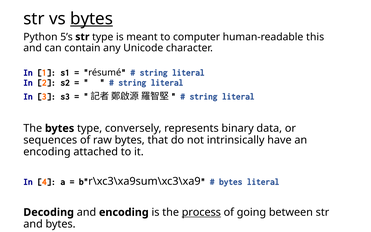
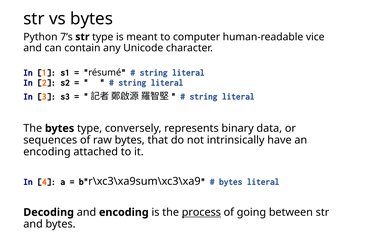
bytes underline: present -> none (92, 19)
5’s: 5’s -> 7’s (66, 37)
this: this -> vice (315, 37)
